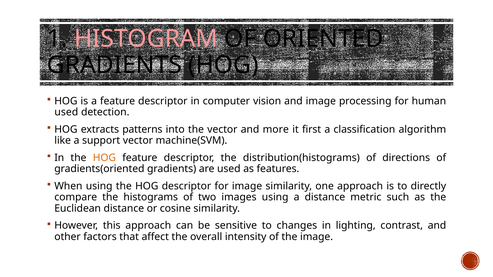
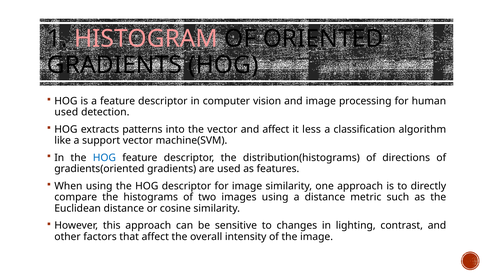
and more: more -> affect (276, 130)
first: first -> less (312, 130)
HOG colour: orange -> blue (104, 158)
